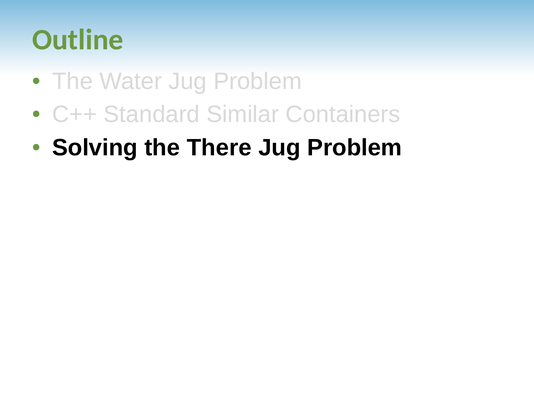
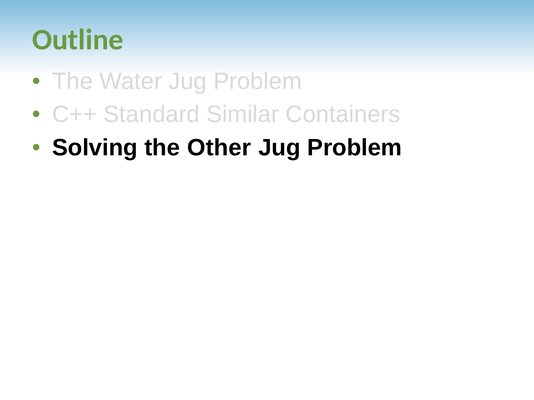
There: There -> Other (219, 148)
